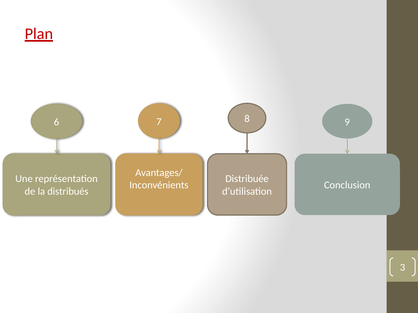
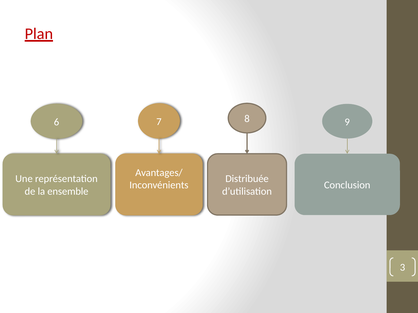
distribués: distribués -> ensemble (68, 192)
